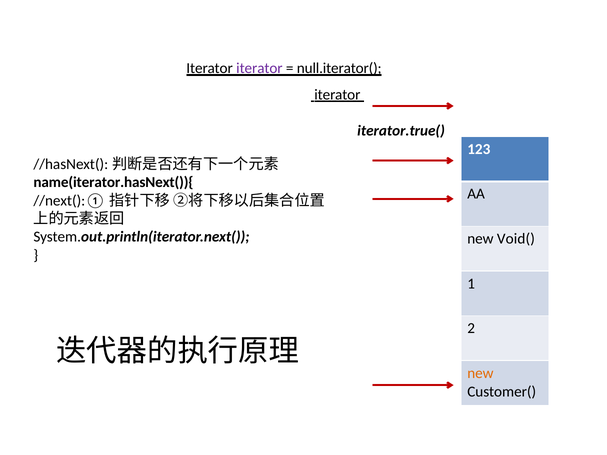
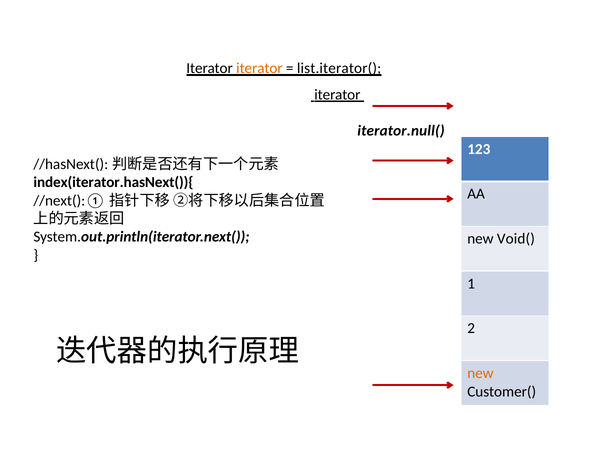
iterator colour: purple -> orange (259, 68)
null.iterator(: null.iterator( -> list.iterator( (339, 68)
iterator.true(: iterator.true( -> iterator.null( (401, 131)
name(iterator.hasNext()){: name(iterator.hasNext()){ -> index(iterator.hasNext()){ (113, 182)
